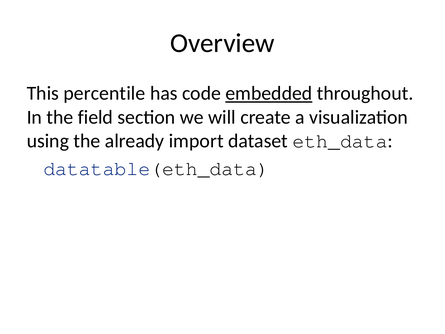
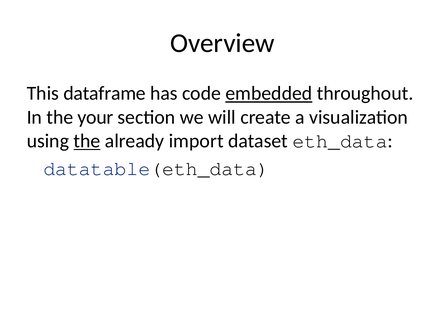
percentile: percentile -> dataframe (105, 93)
field: field -> your (96, 117)
the underline: none -> present (87, 141)
